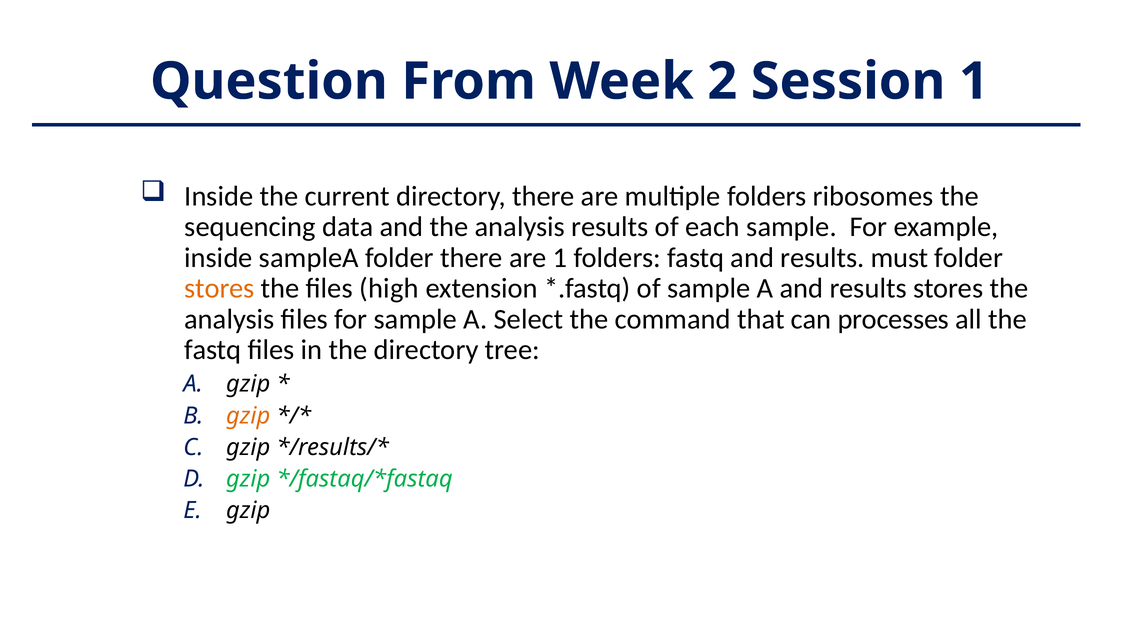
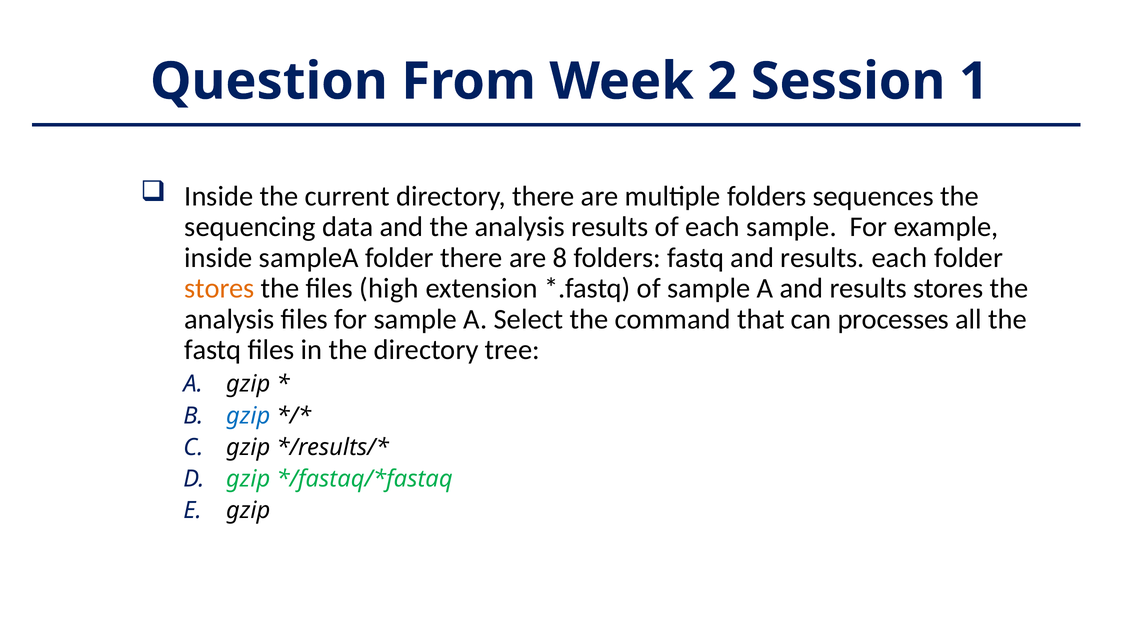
ribosomes: ribosomes -> sequences (873, 196)
are 1: 1 -> 8 (560, 258)
results must: must -> each (899, 258)
gzip colour: orange -> blue (248, 416)
